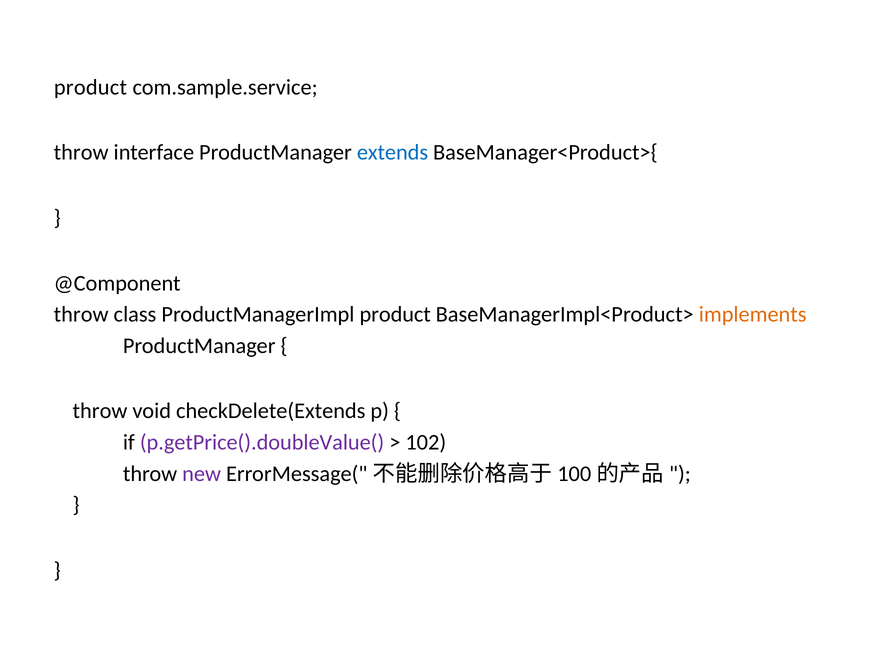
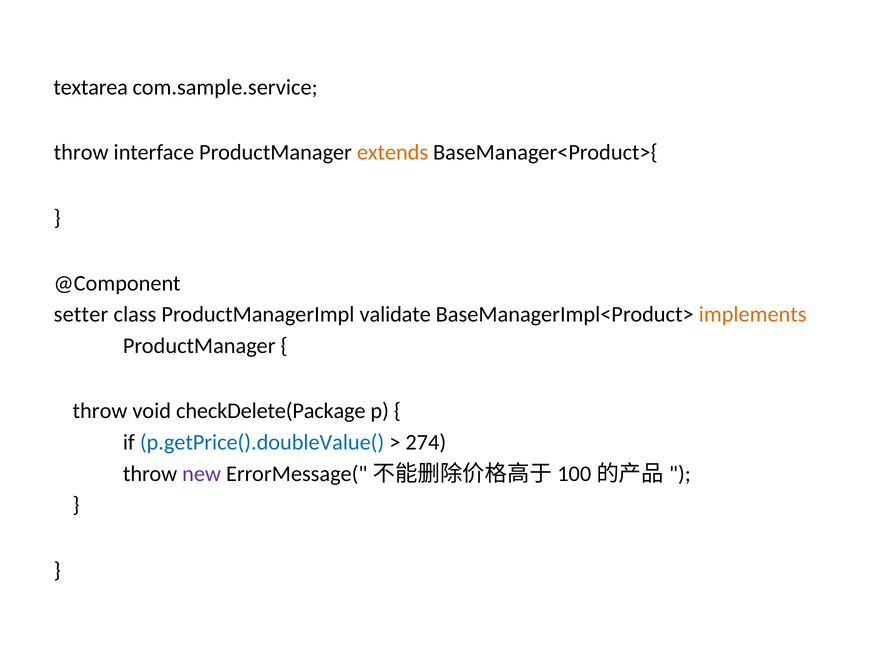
product: product -> textarea (91, 87)
extends colour: blue -> orange (393, 153)
throw: throw -> setter (81, 315)
ProductManagerImpl product: product -> validate (395, 315)
checkDelete(Extends: checkDelete(Extends -> checkDelete(Package (271, 411)
p.getPrice().doubleValue( colour: purple -> blue (262, 443)
102: 102 -> 274 (426, 443)
